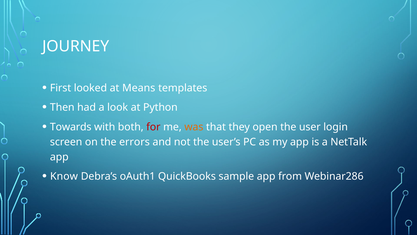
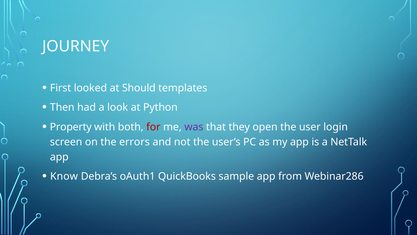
Means: Means -> Should (139, 88)
Towards: Towards -> Property (71, 127)
was colour: orange -> purple (194, 127)
